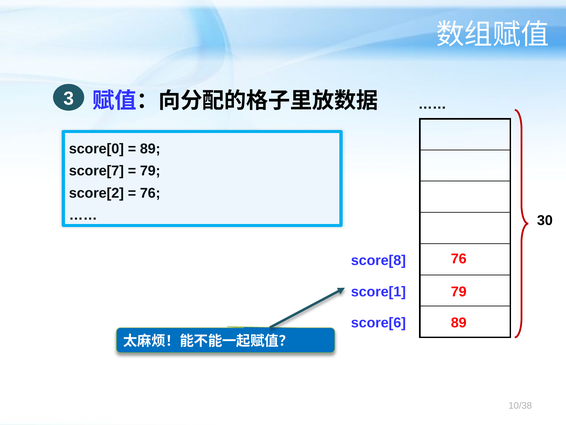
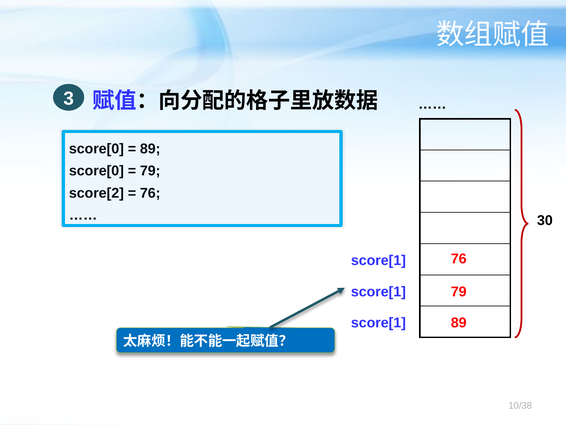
score[7: score[7 -> score[0 (96, 171)
score[8: score[8 -> score[1 (378, 260)
score[6: score[6 -> score[1 (378, 323)
